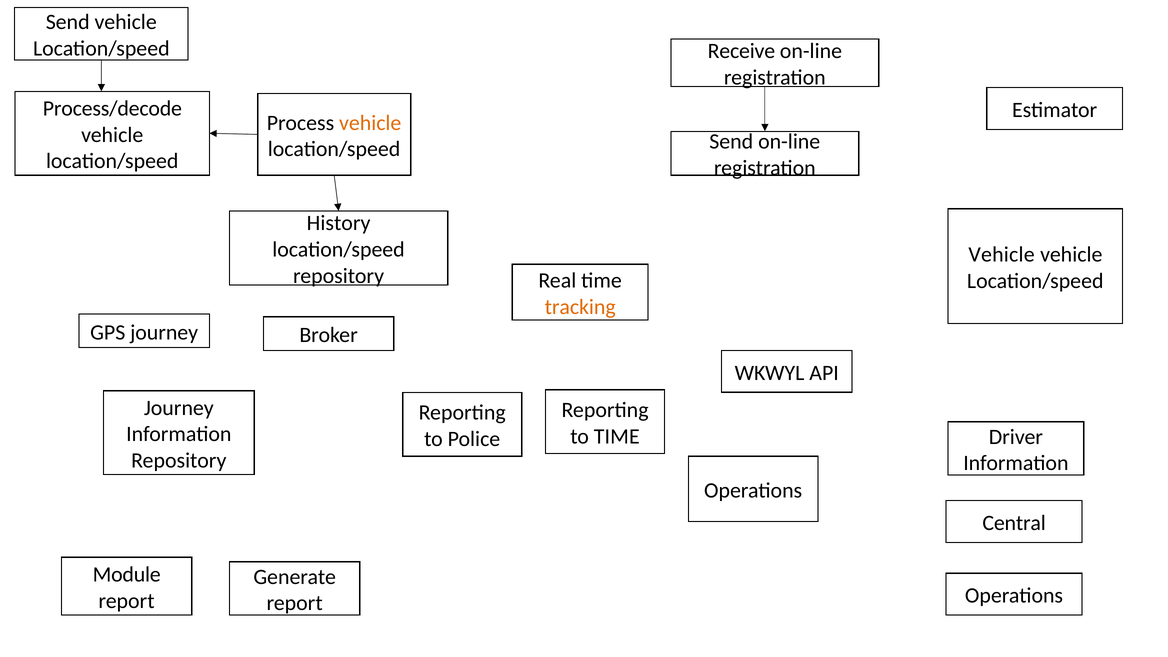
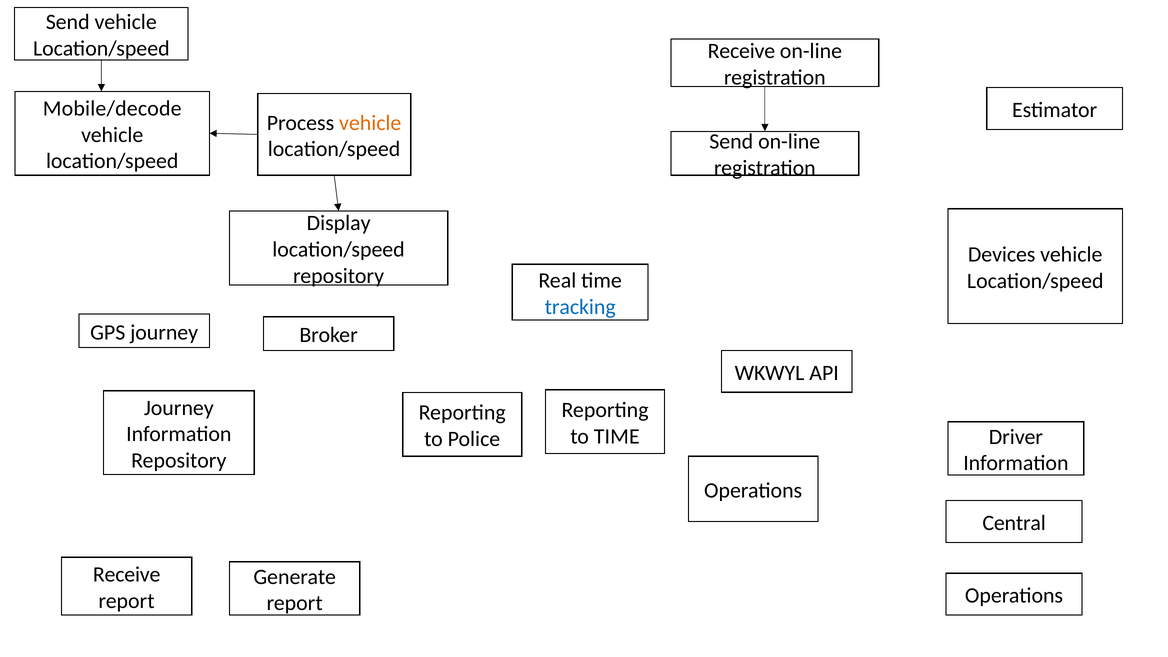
Process/decode: Process/decode -> Mobile/decode (112, 109)
History: History -> Display (339, 223)
Vehicle: Vehicle -> Devices (1002, 255)
tracking colour: orange -> blue (580, 307)
Module: Module -> Receive (127, 575)
